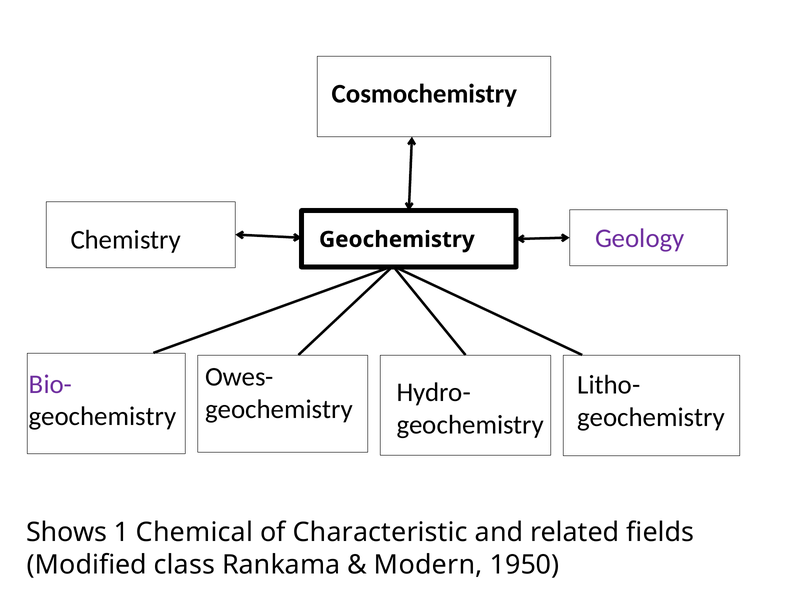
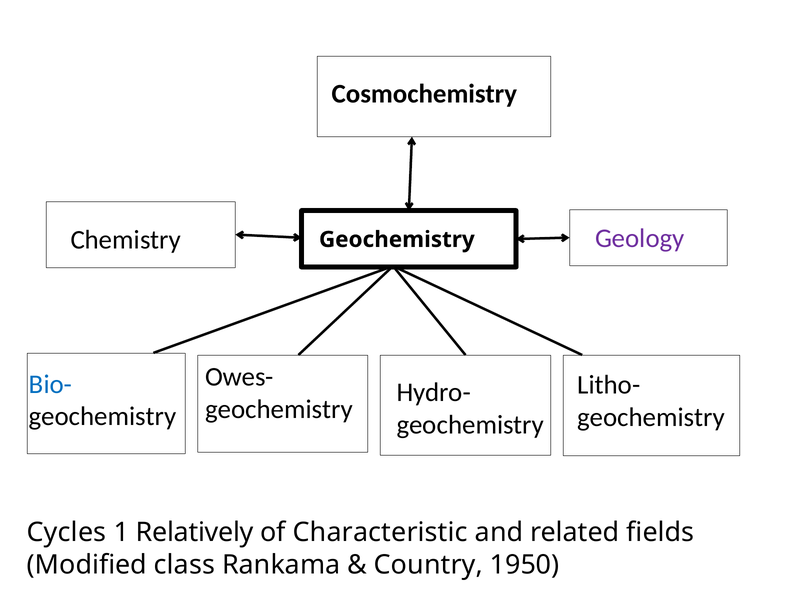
Bio- colour: purple -> blue (51, 384)
Shows: Shows -> Cycles (67, 533)
Chemical: Chemical -> Relatively (195, 533)
Modern: Modern -> Country (428, 565)
